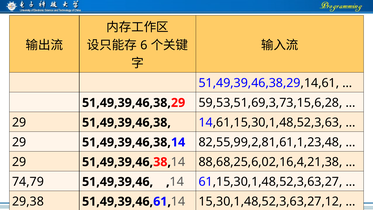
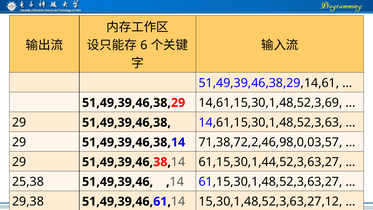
59,53,51,69,3,73,15,6,28: 59,53,51,69,3,73,15,6,28 -> 14,61,15,30,1,48,52,3,69 (271, 103)
82,55,99,2,81,61,1,23,48: 82,55,99,2,81,61,1,23,48 -> 71,38,72,2,46,98,0,03,57 (271, 142)
88,68,25,6,02,16,4,21,38: 88,68,25,6,02,16,4,21,38 -> 61,15,30,1,44,52,3,63,27 (271, 162)
74,79: 74,79 -> 25,38 (28, 182)
